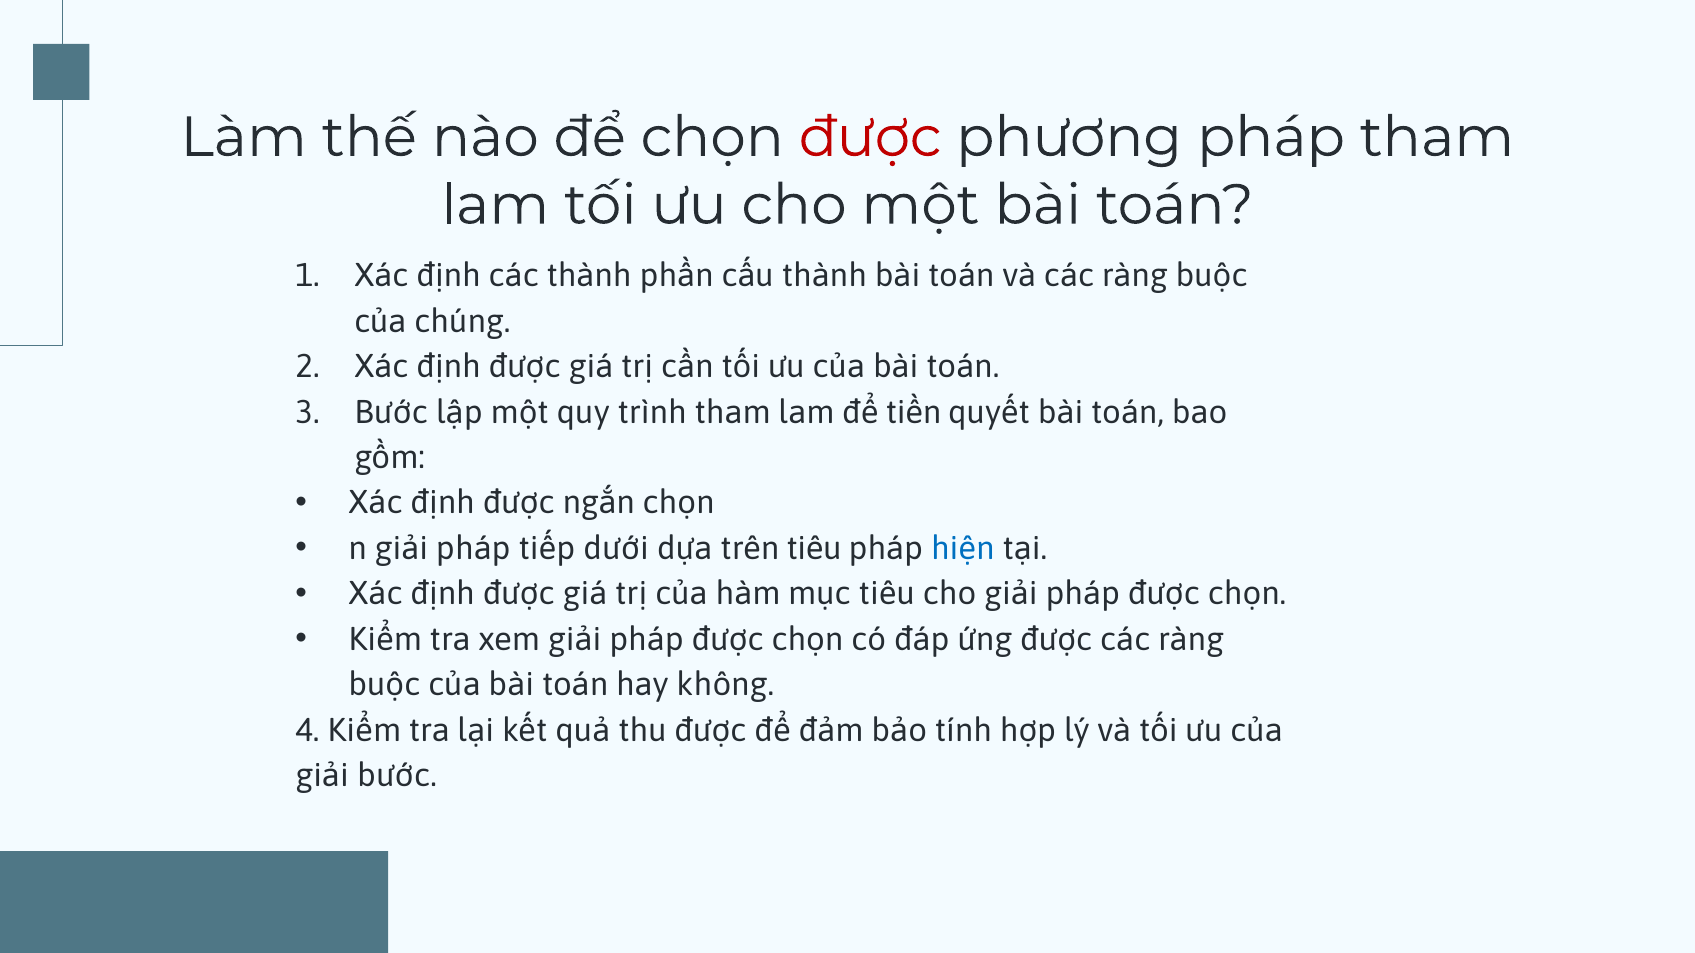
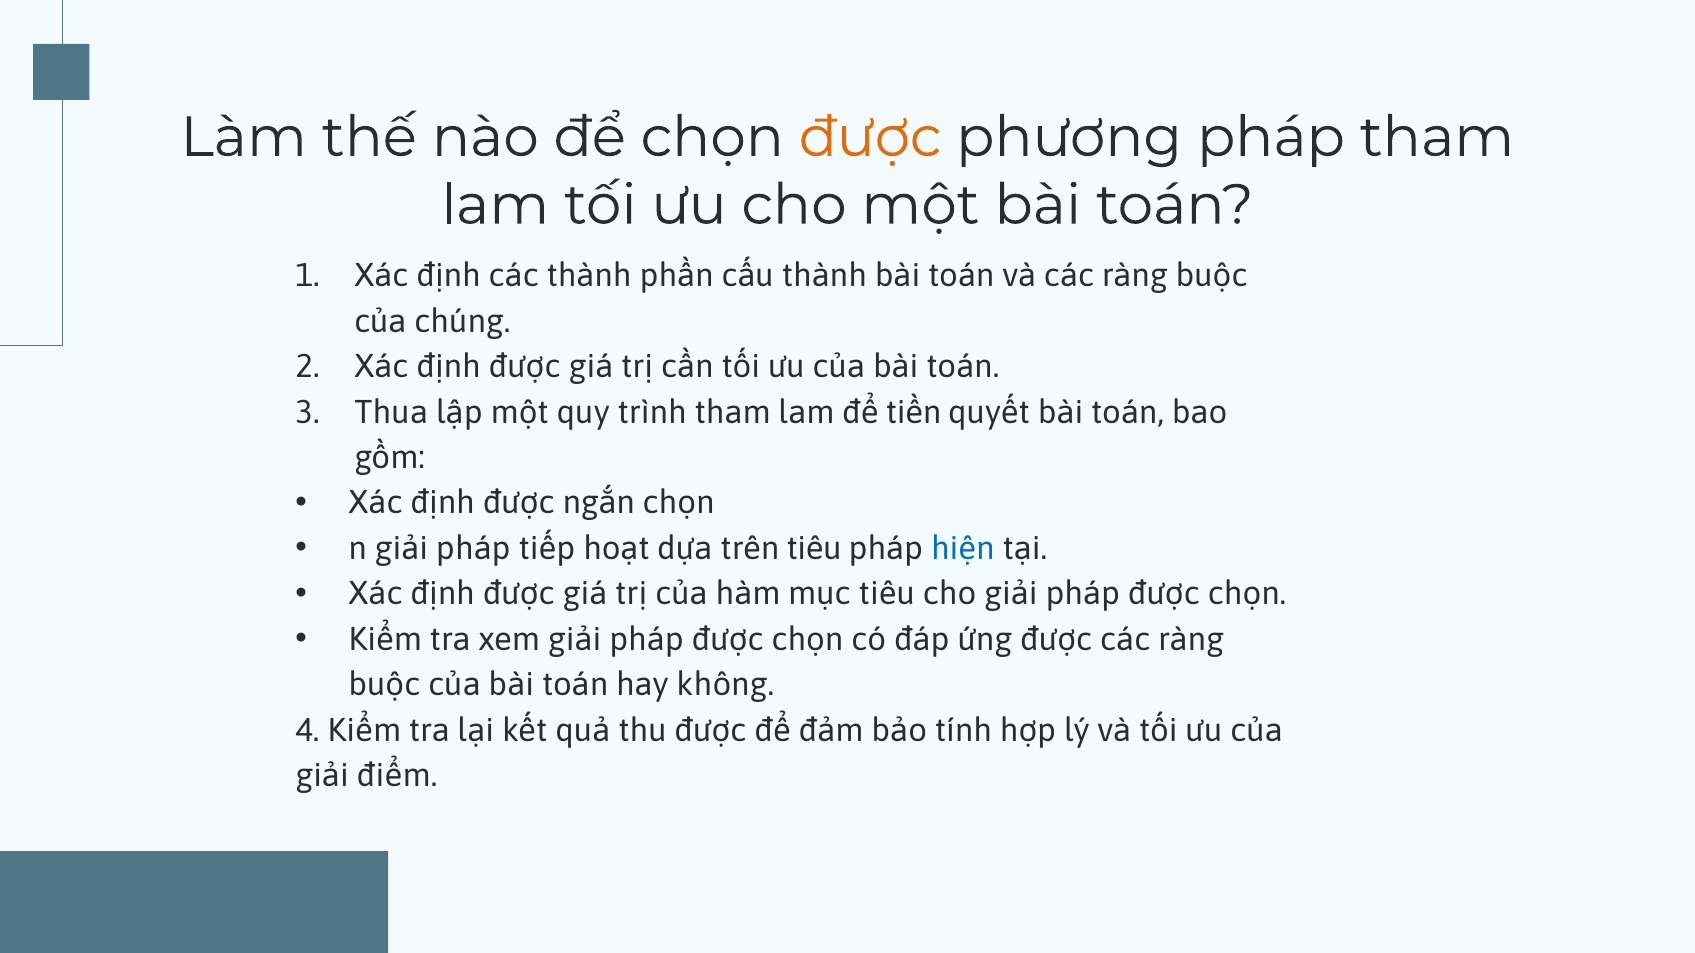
được colour: red -> orange (870, 137)
Bước: Bước -> Thua (391, 412)
dưới: dưới -> hoạt (616, 549)
giải bước: bước -> điểm (397, 776)
